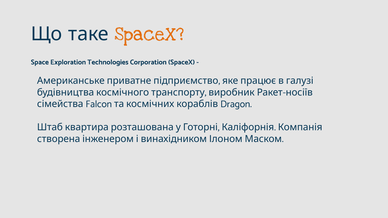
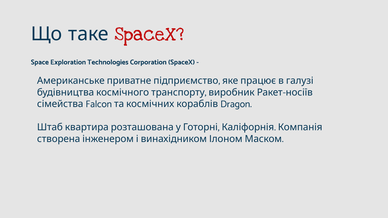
SpaceX colour: orange -> red (149, 34)
